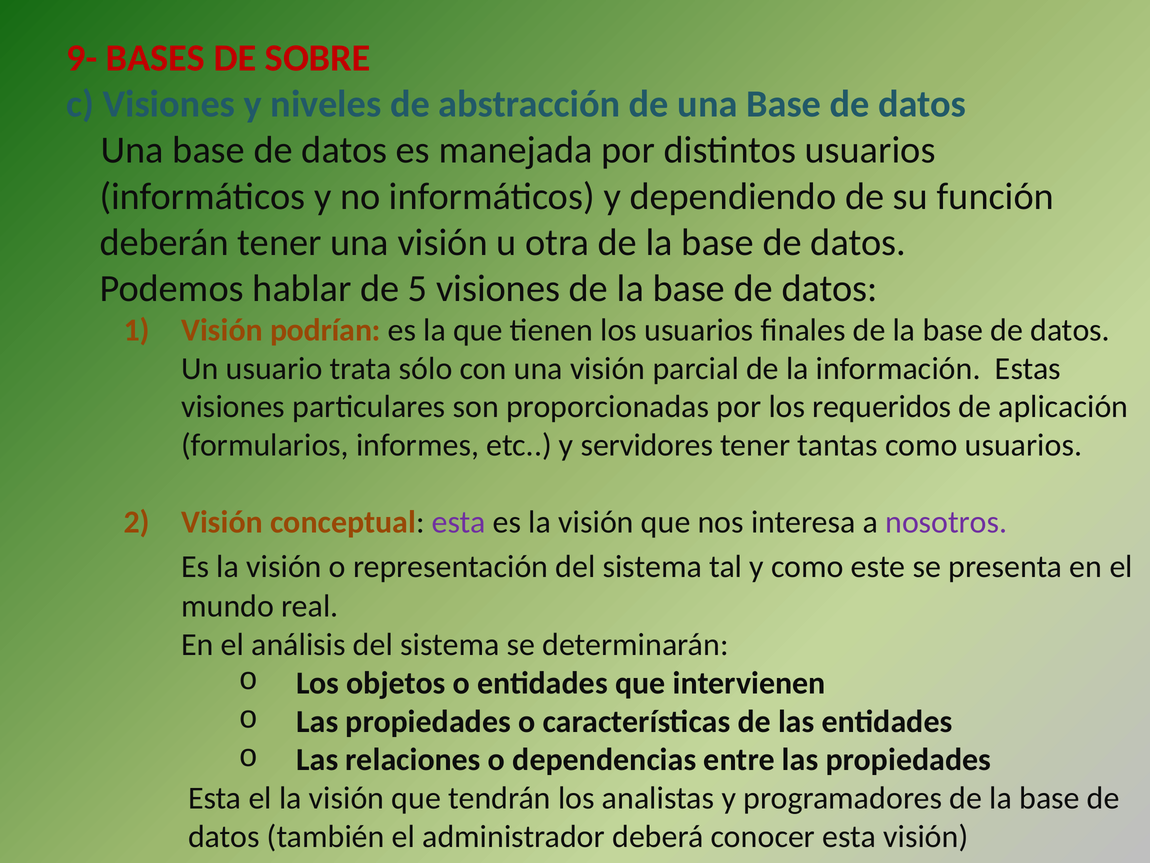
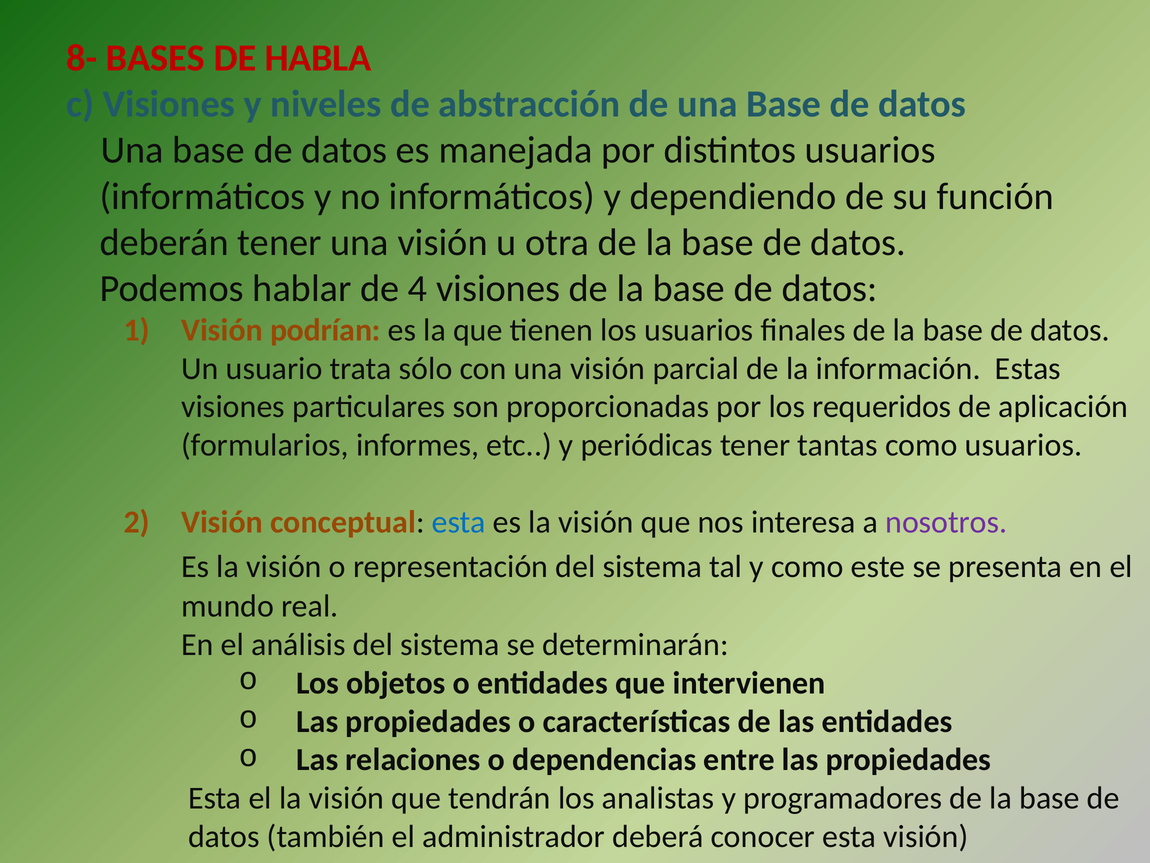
9-: 9- -> 8- (82, 58)
SOBRE: SOBRE -> HABLA (318, 58)
5: 5 -> 4 (418, 288)
servidores: servidores -> periódicas (647, 445)
esta colour: purple -> blue (459, 522)
